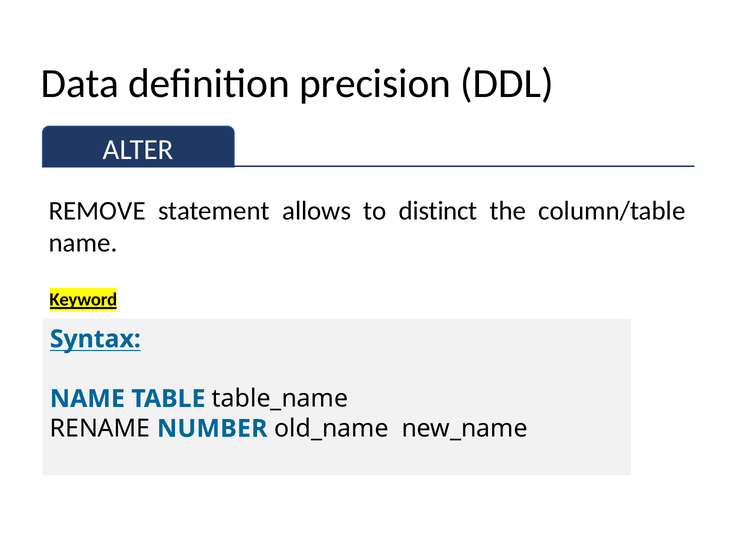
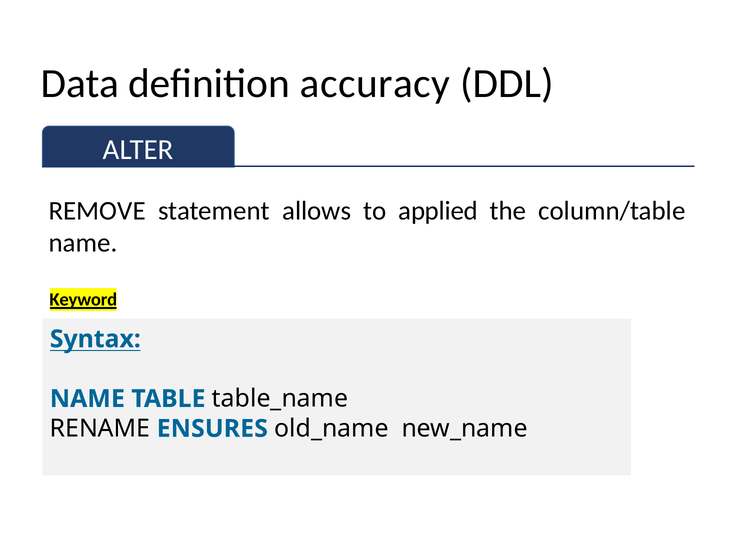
precision: precision -> accuracy (375, 84)
distinct: distinct -> applied (438, 210)
NUMBER: NUMBER -> ENSURES (212, 428)
